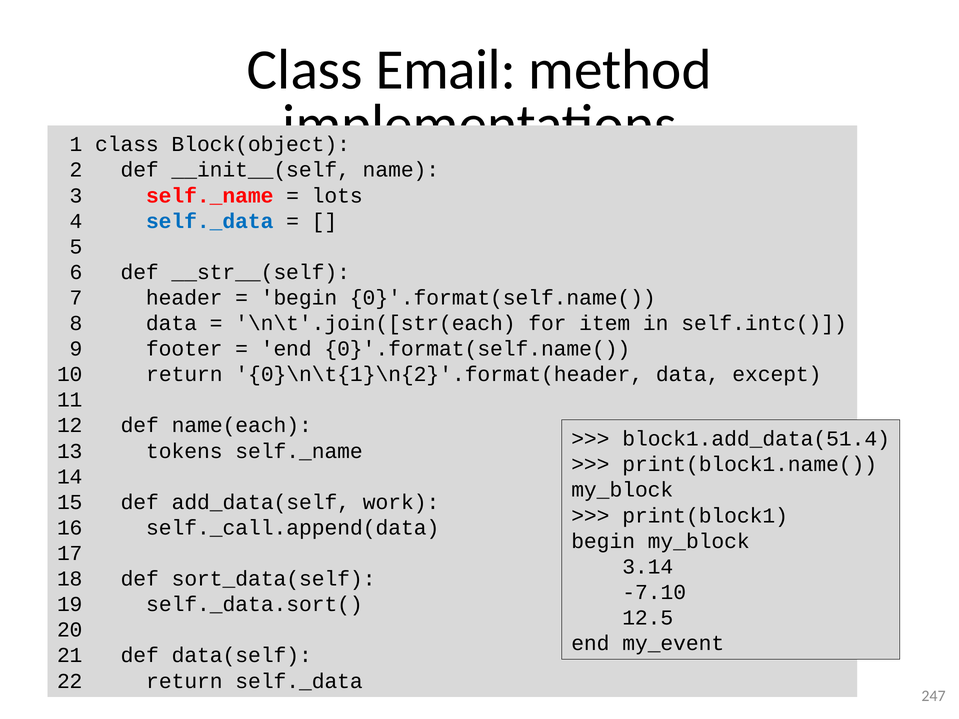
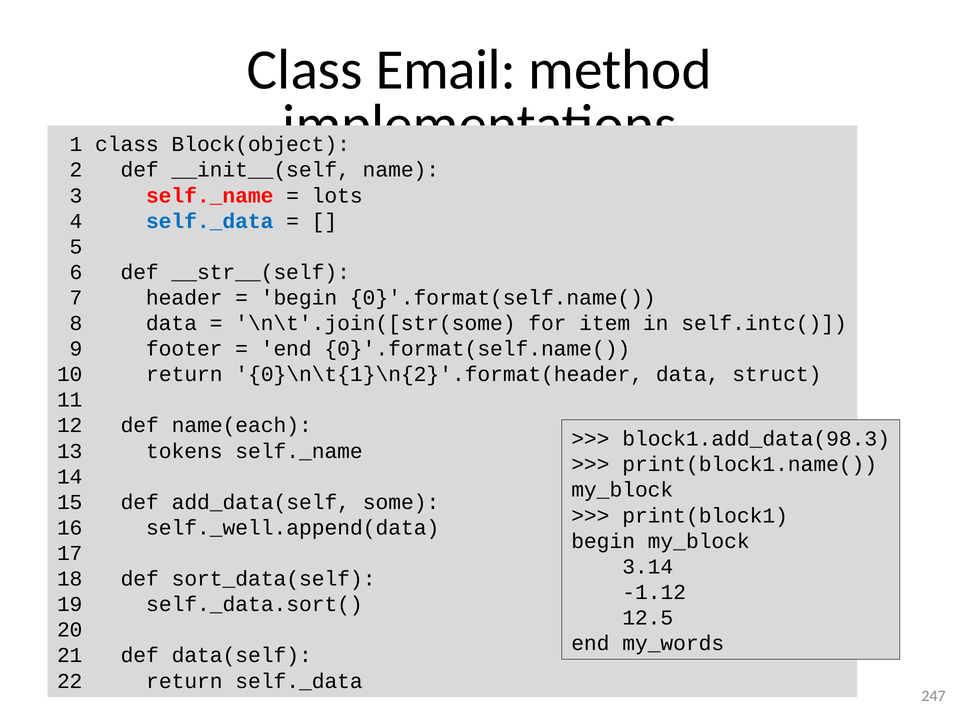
\n\t'.join([str(each: \n\t'.join([str(each -> \n\t'.join([str(some (375, 323)
except: except -> struct (777, 374)
block1.add_data(51.4: block1.add_data(51.4 -> block1.add_data(98.3 (756, 439)
work: work -> some (401, 502)
self._call.append(data: self._call.append(data -> self._well.append(data (293, 528)
-7.10: -7.10 -> -1.12 (654, 592)
my_event: my_event -> my_words (673, 644)
